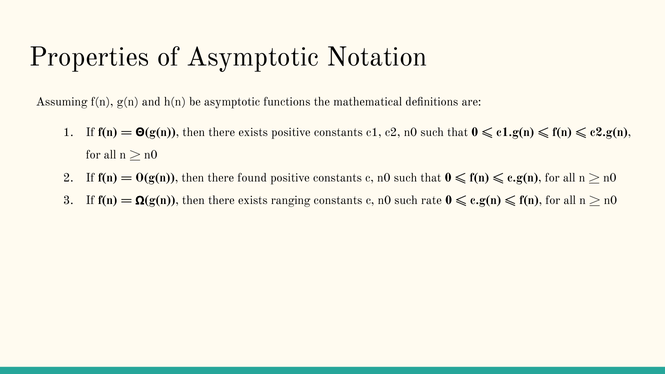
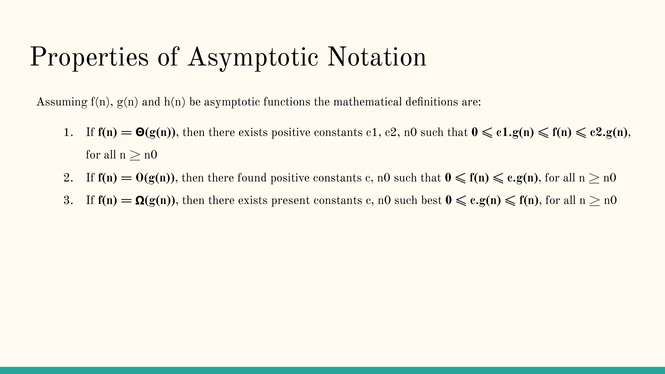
ranging: ranging -> present (291, 201)
rate: rate -> best (432, 201)
